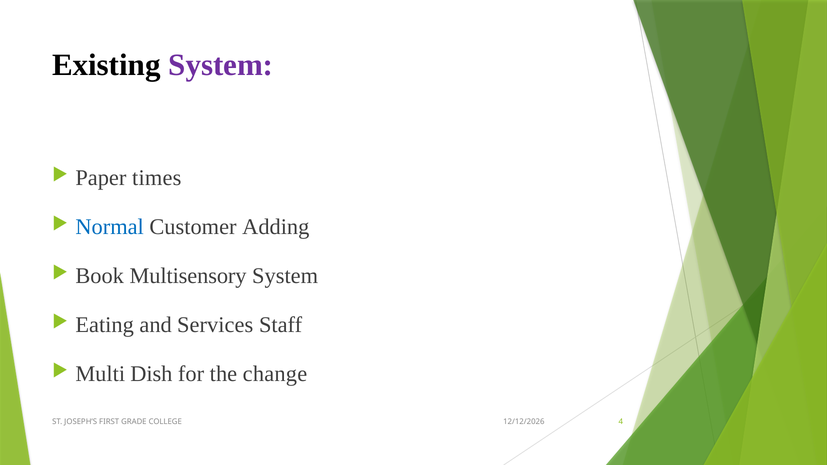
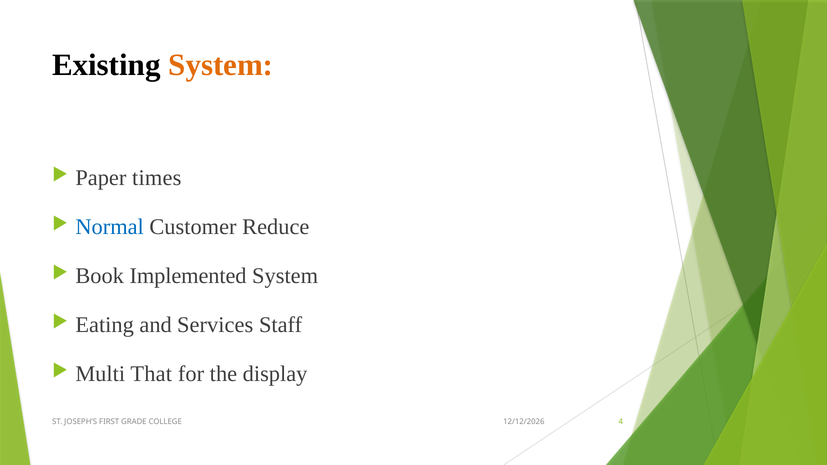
System colour: purple -> orange (221, 65)
Adding: Adding -> Reduce (276, 227)
Multisensory: Multisensory -> Implemented (188, 276)
Dish: Dish -> That (151, 374)
change: change -> display (275, 374)
